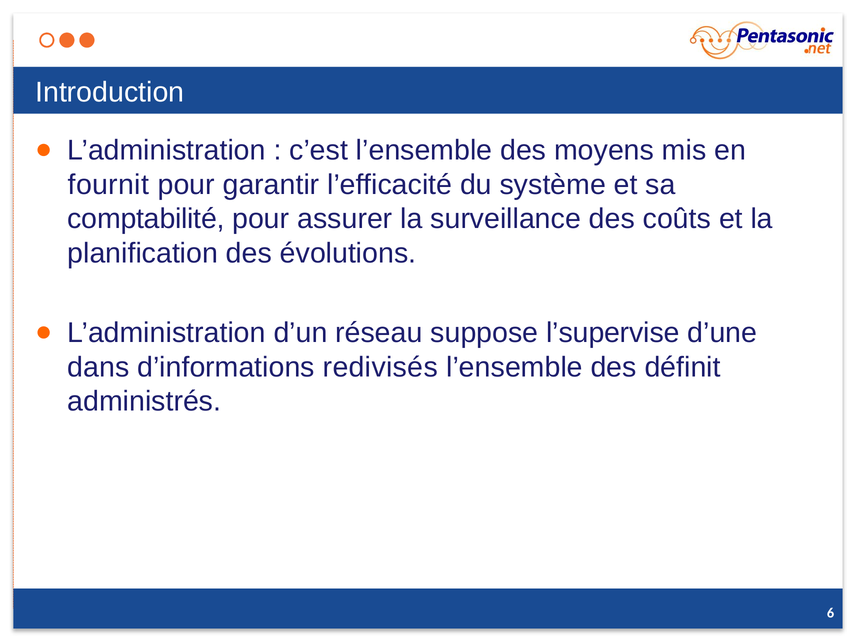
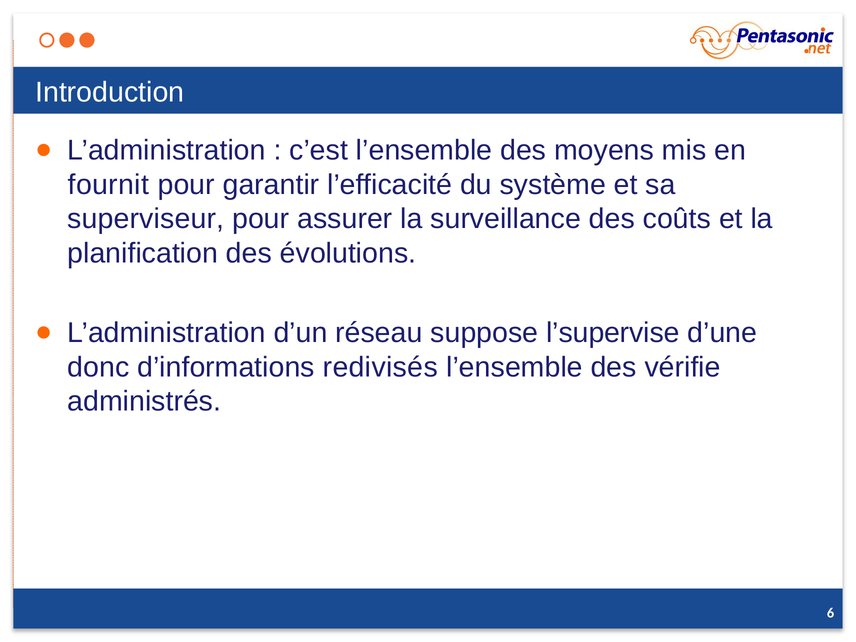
comptabilité: comptabilité -> superviseur (146, 219)
dans: dans -> donc (98, 367)
définit: définit -> vérifie (683, 367)
